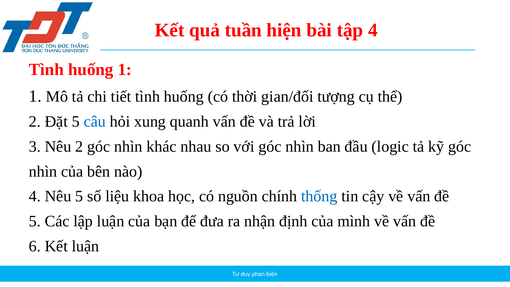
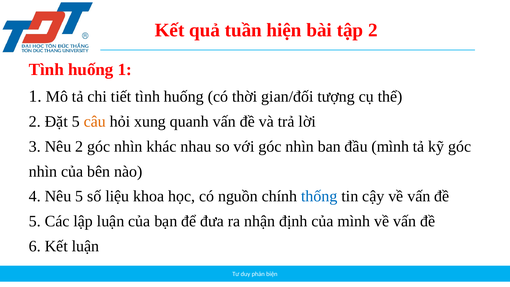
tập 4: 4 -> 2 (373, 30)
câu colour: blue -> orange (95, 122)
đầu logic: logic -> mình (390, 147)
